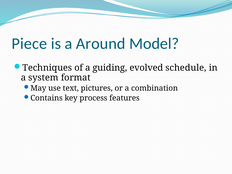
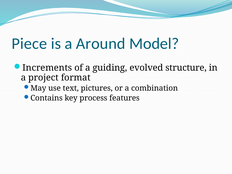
Techniques: Techniques -> Increments (47, 68)
schedule: schedule -> structure (186, 68)
system: system -> project (43, 78)
